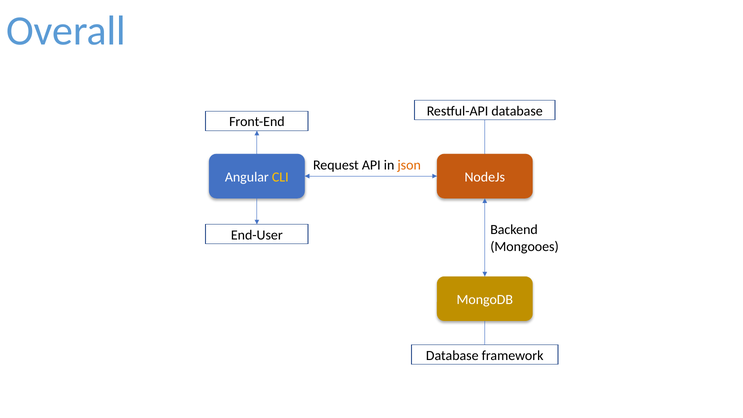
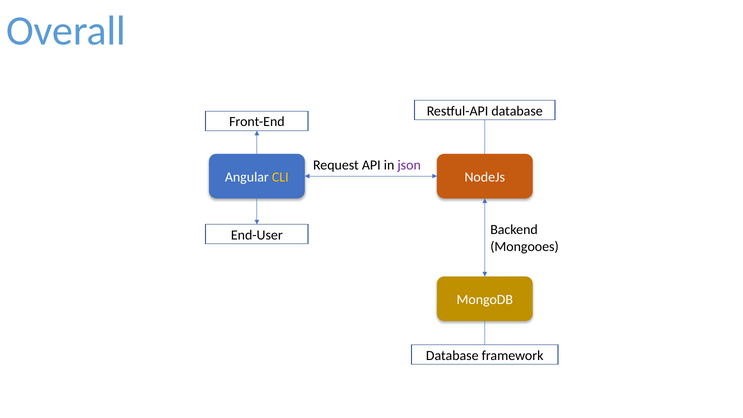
json colour: orange -> purple (409, 165)
